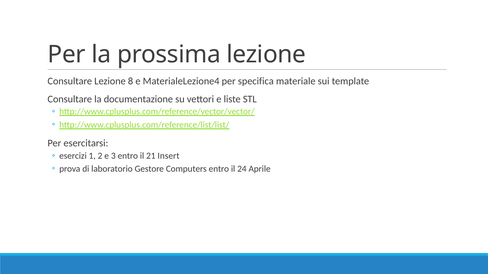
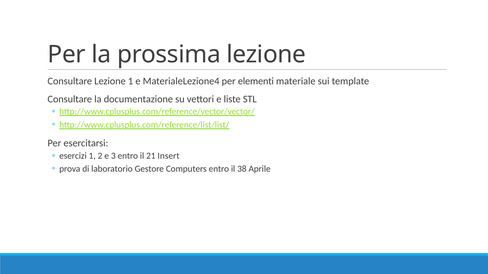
Lezione 8: 8 -> 1 (131, 81)
specifica: specifica -> elementi (256, 81)
24: 24 -> 38 (242, 169)
